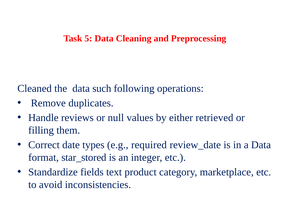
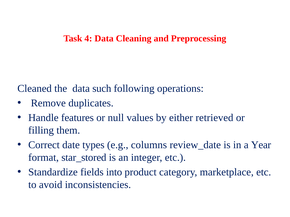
5: 5 -> 4 (88, 39)
reviews: reviews -> features (77, 118)
required: required -> columns (149, 145)
a Data: Data -> Year (261, 145)
text: text -> into (114, 173)
